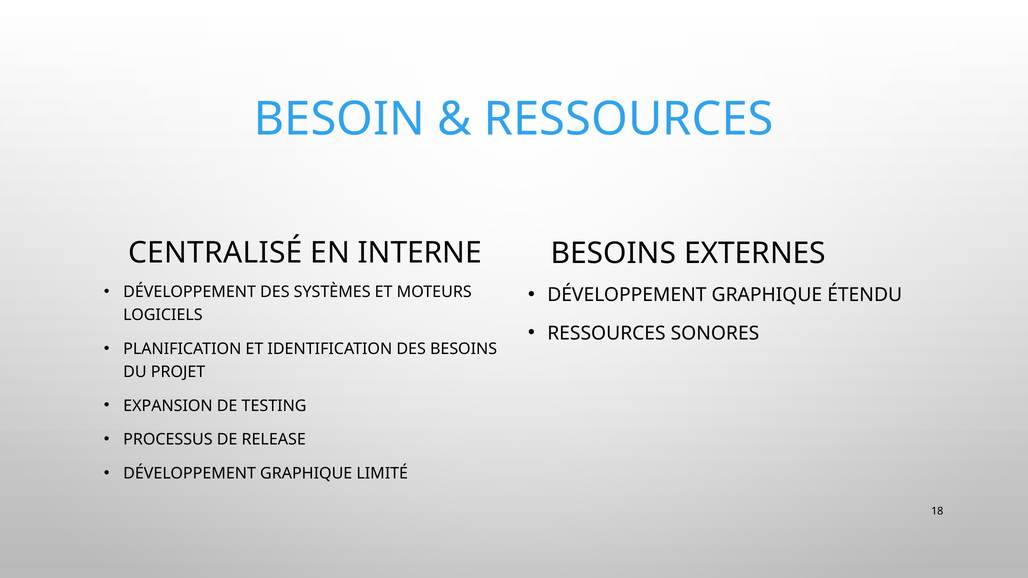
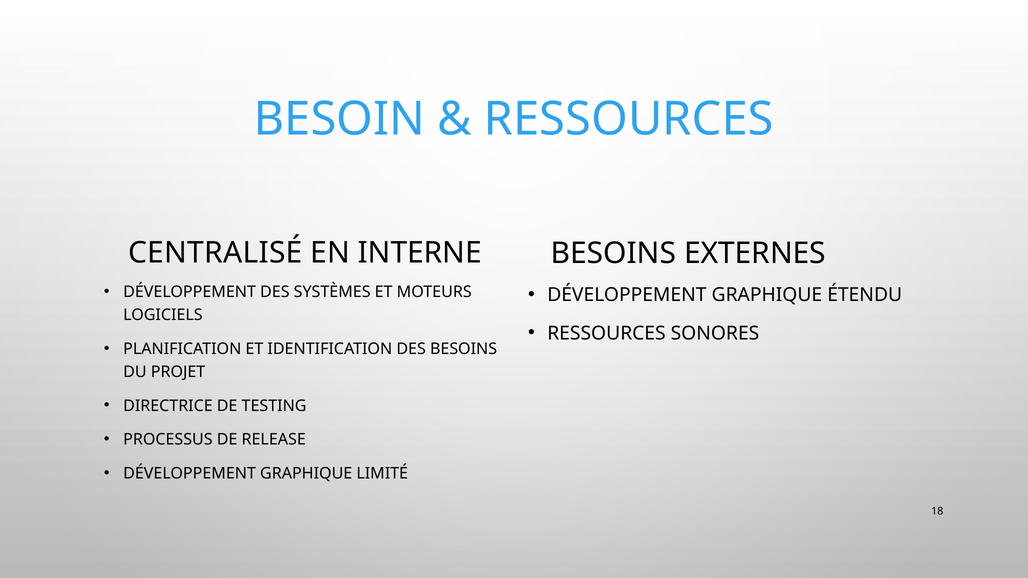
EXPANSION: EXPANSION -> DIRECTRICE (168, 406)
